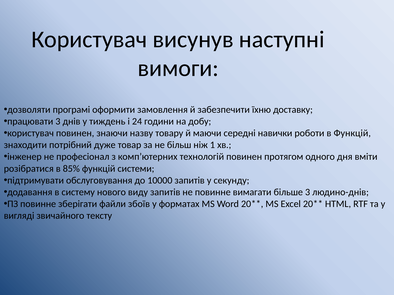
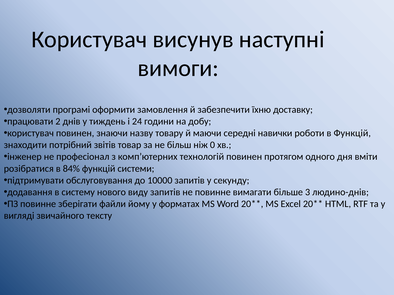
працювати 3: 3 -> 2 (58, 122)
дуже: дуже -> звітів (105, 145)
1: 1 -> 0 (212, 145)
85%: 85% -> 84% (71, 169)
збоїв: збоїв -> йому (139, 204)
